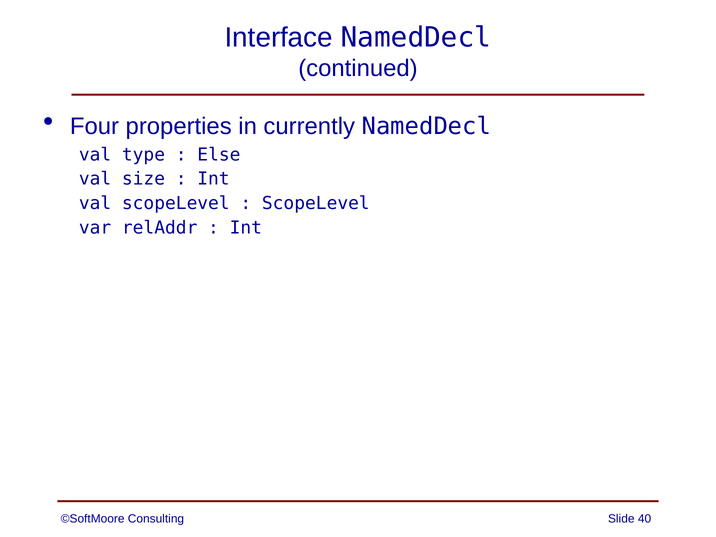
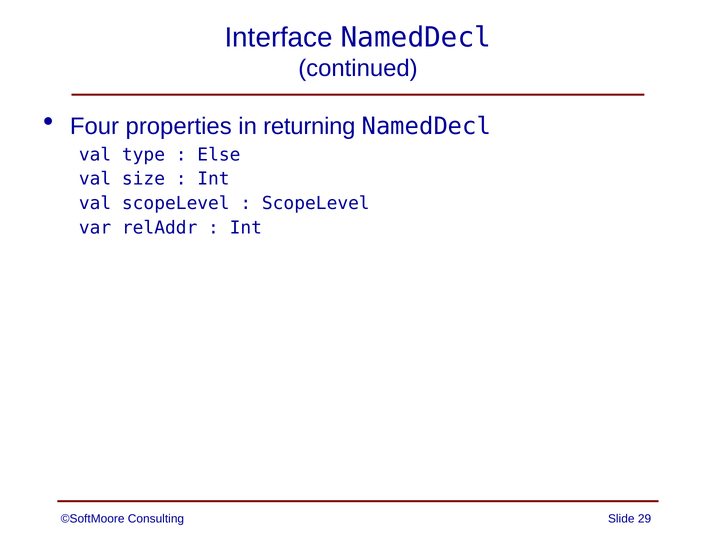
currently: currently -> returning (309, 126)
40: 40 -> 29 (645, 519)
